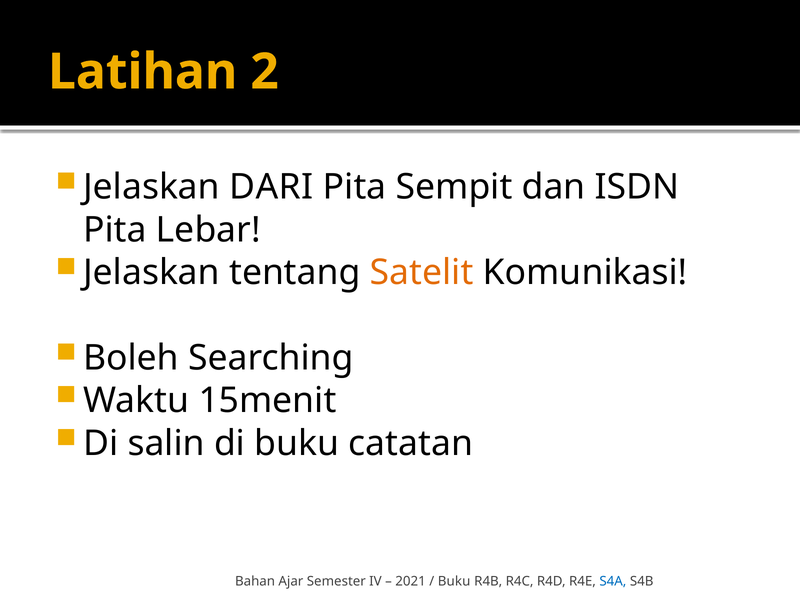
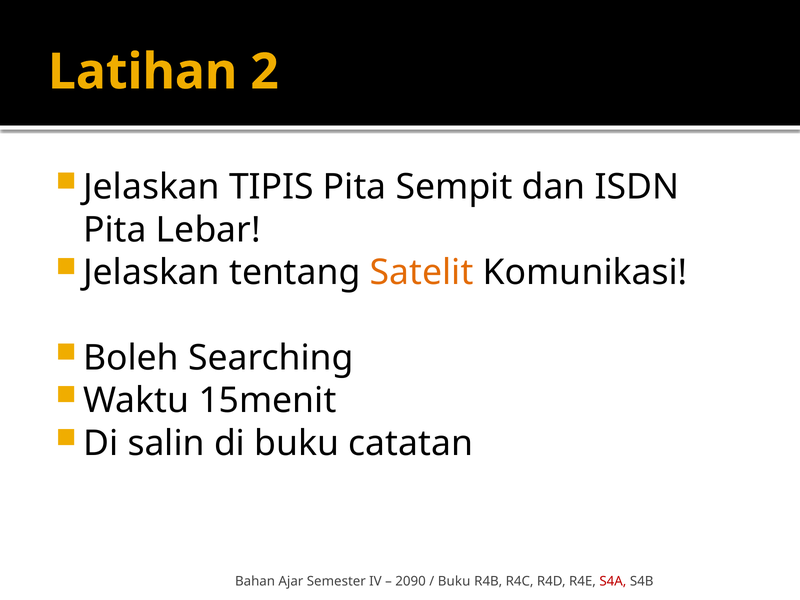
DARI: DARI -> TIPIS (271, 187)
2021: 2021 -> 2090 (411, 581)
S4A colour: blue -> red (613, 581)
